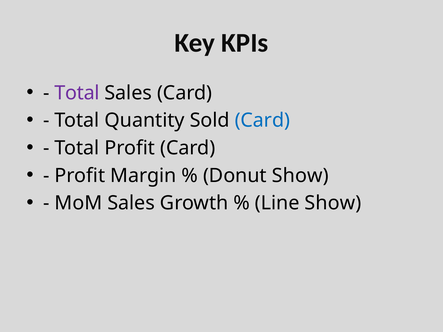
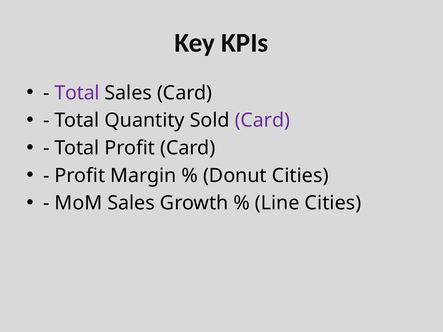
Card colour: blue -> purple (262, 121)
Donut Show: Show -> Cities (300, 176)
Line Show: Show -> Cities (333, 203)
